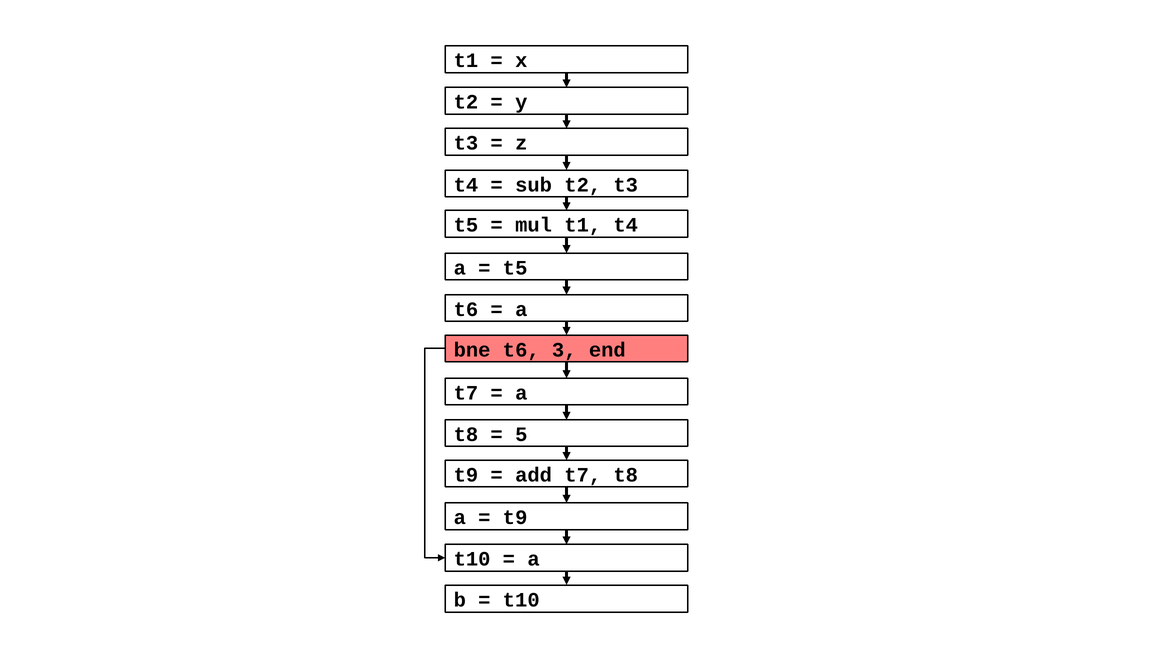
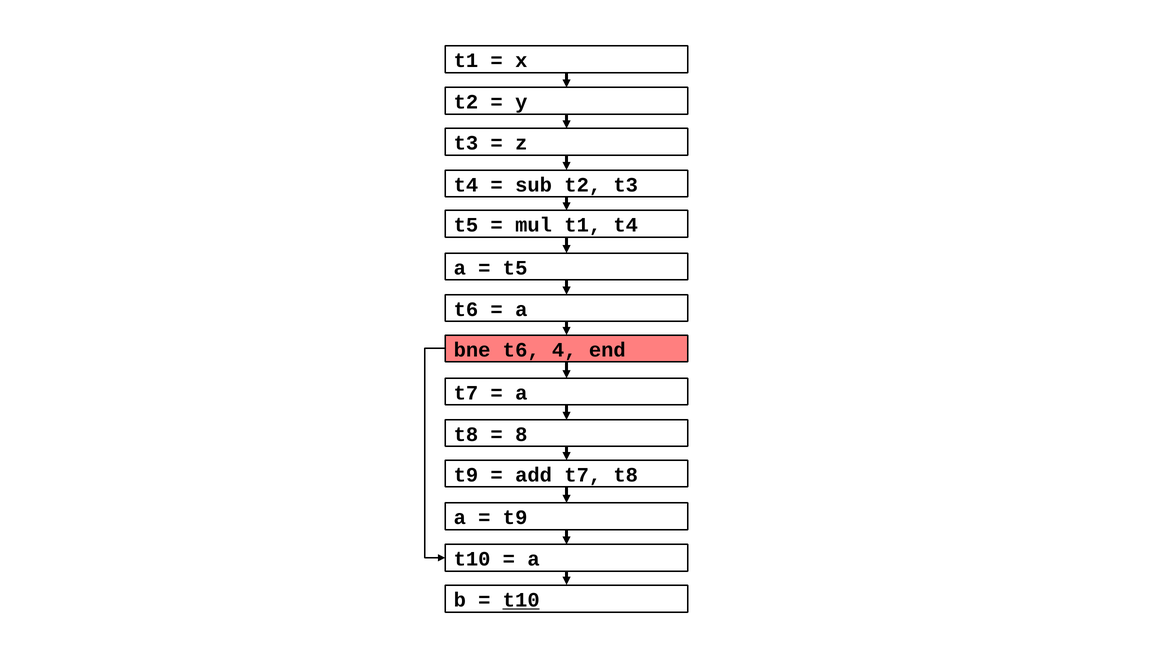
3: 3 -> 4 (564, 350)
5: 5 -> 8 (521, 434)
t10 underline: none -> present (521, 600)
